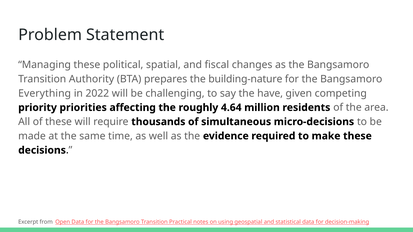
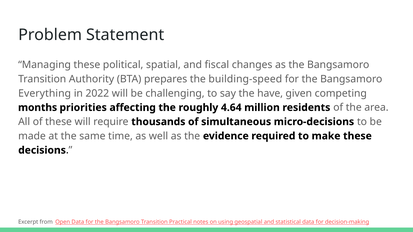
building-nature: building-nature -> building-speed (245, 79)
priority: priority -> months (38, 108)
